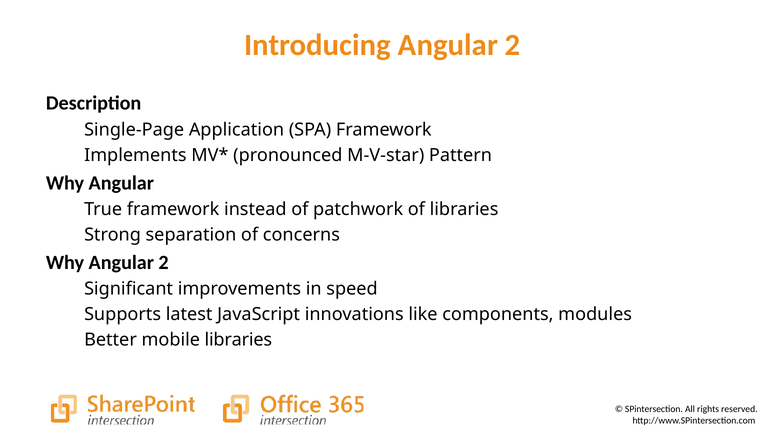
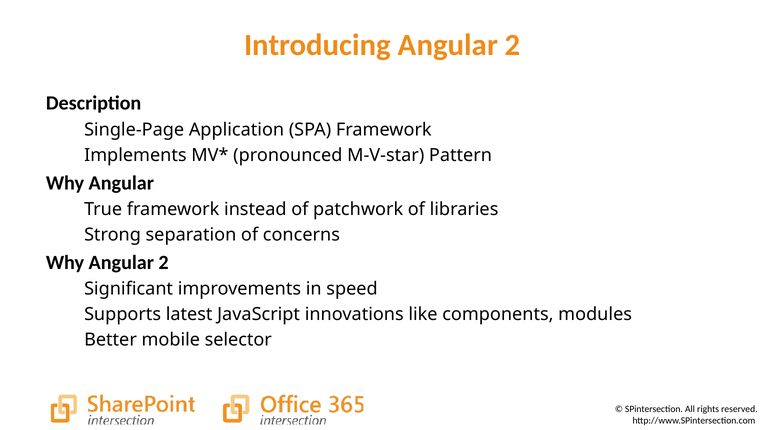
mobile libraries: libraries -> selector (238, 340)
